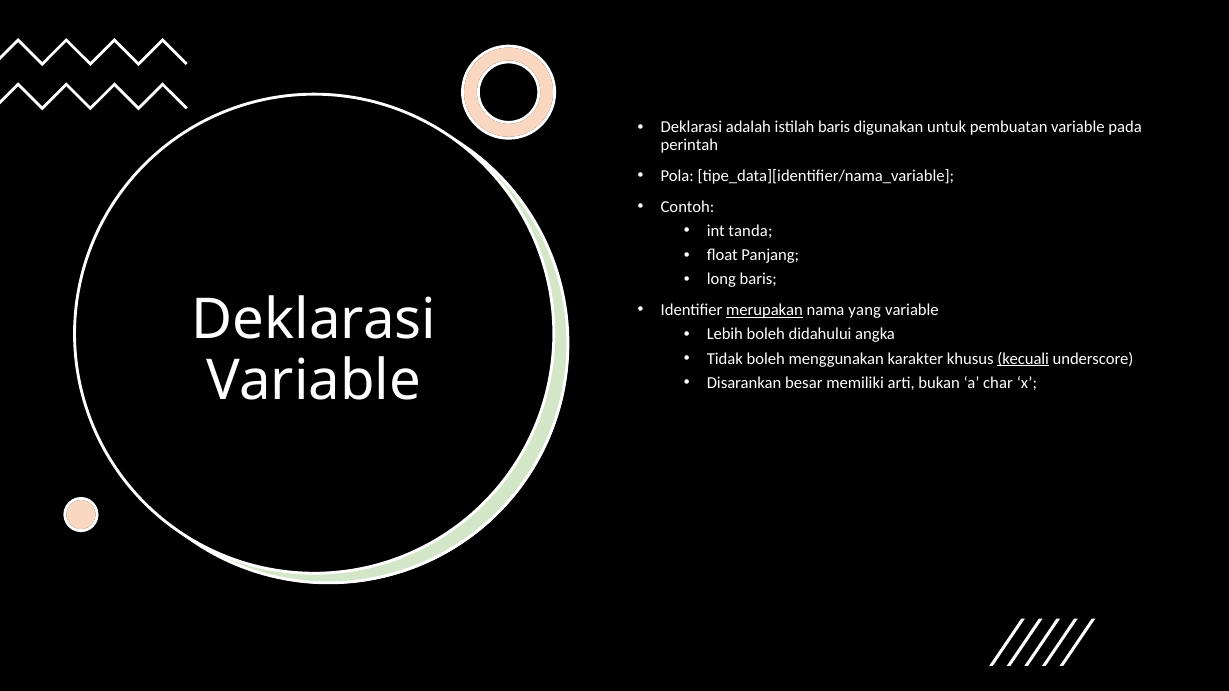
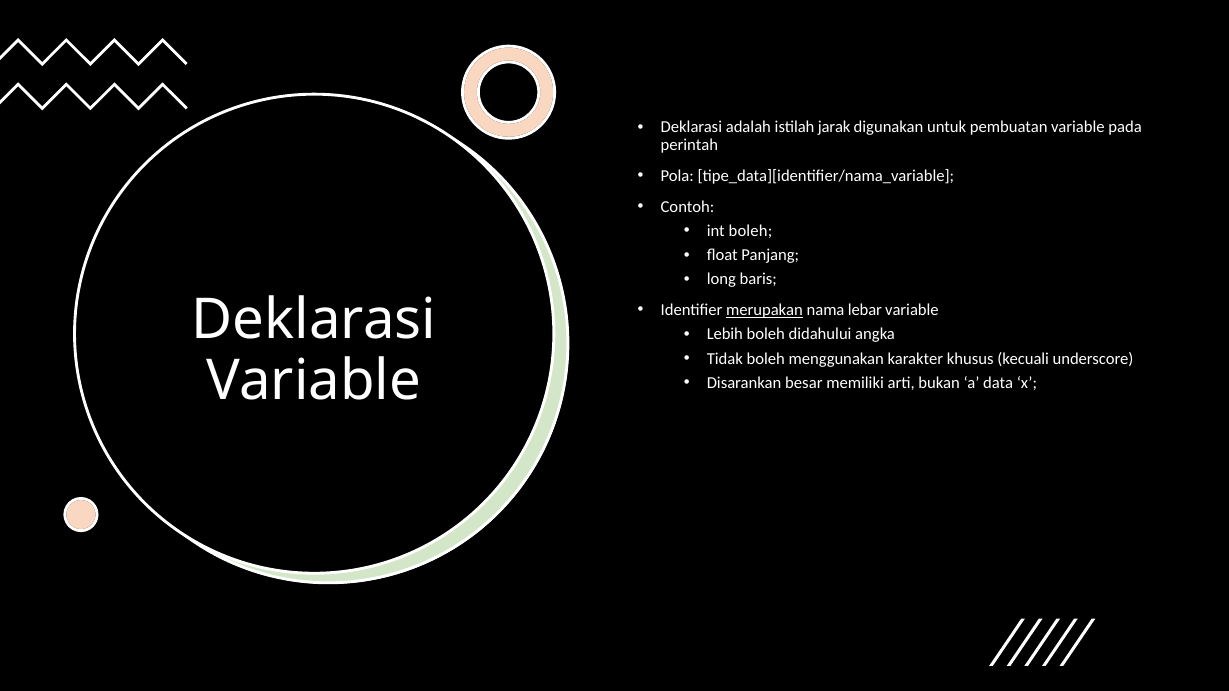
istilah baris: baris -> jarak (834, 127)
int tanda: tanda -> boleh (750, 231)
yang: yang -> lebar (865, 310)
kecuali underline: present -> none (1023, 359)
char: char -> data (998, 383)
